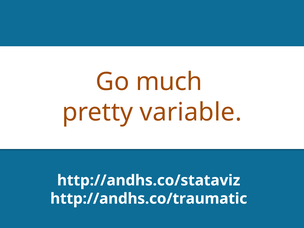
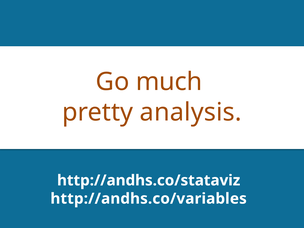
variable: variable -> analysis (191, 112)
http://andhs.co/traumatic: http://andhs.co/traumatic -> http://andhs.co/variables (149, 199)
